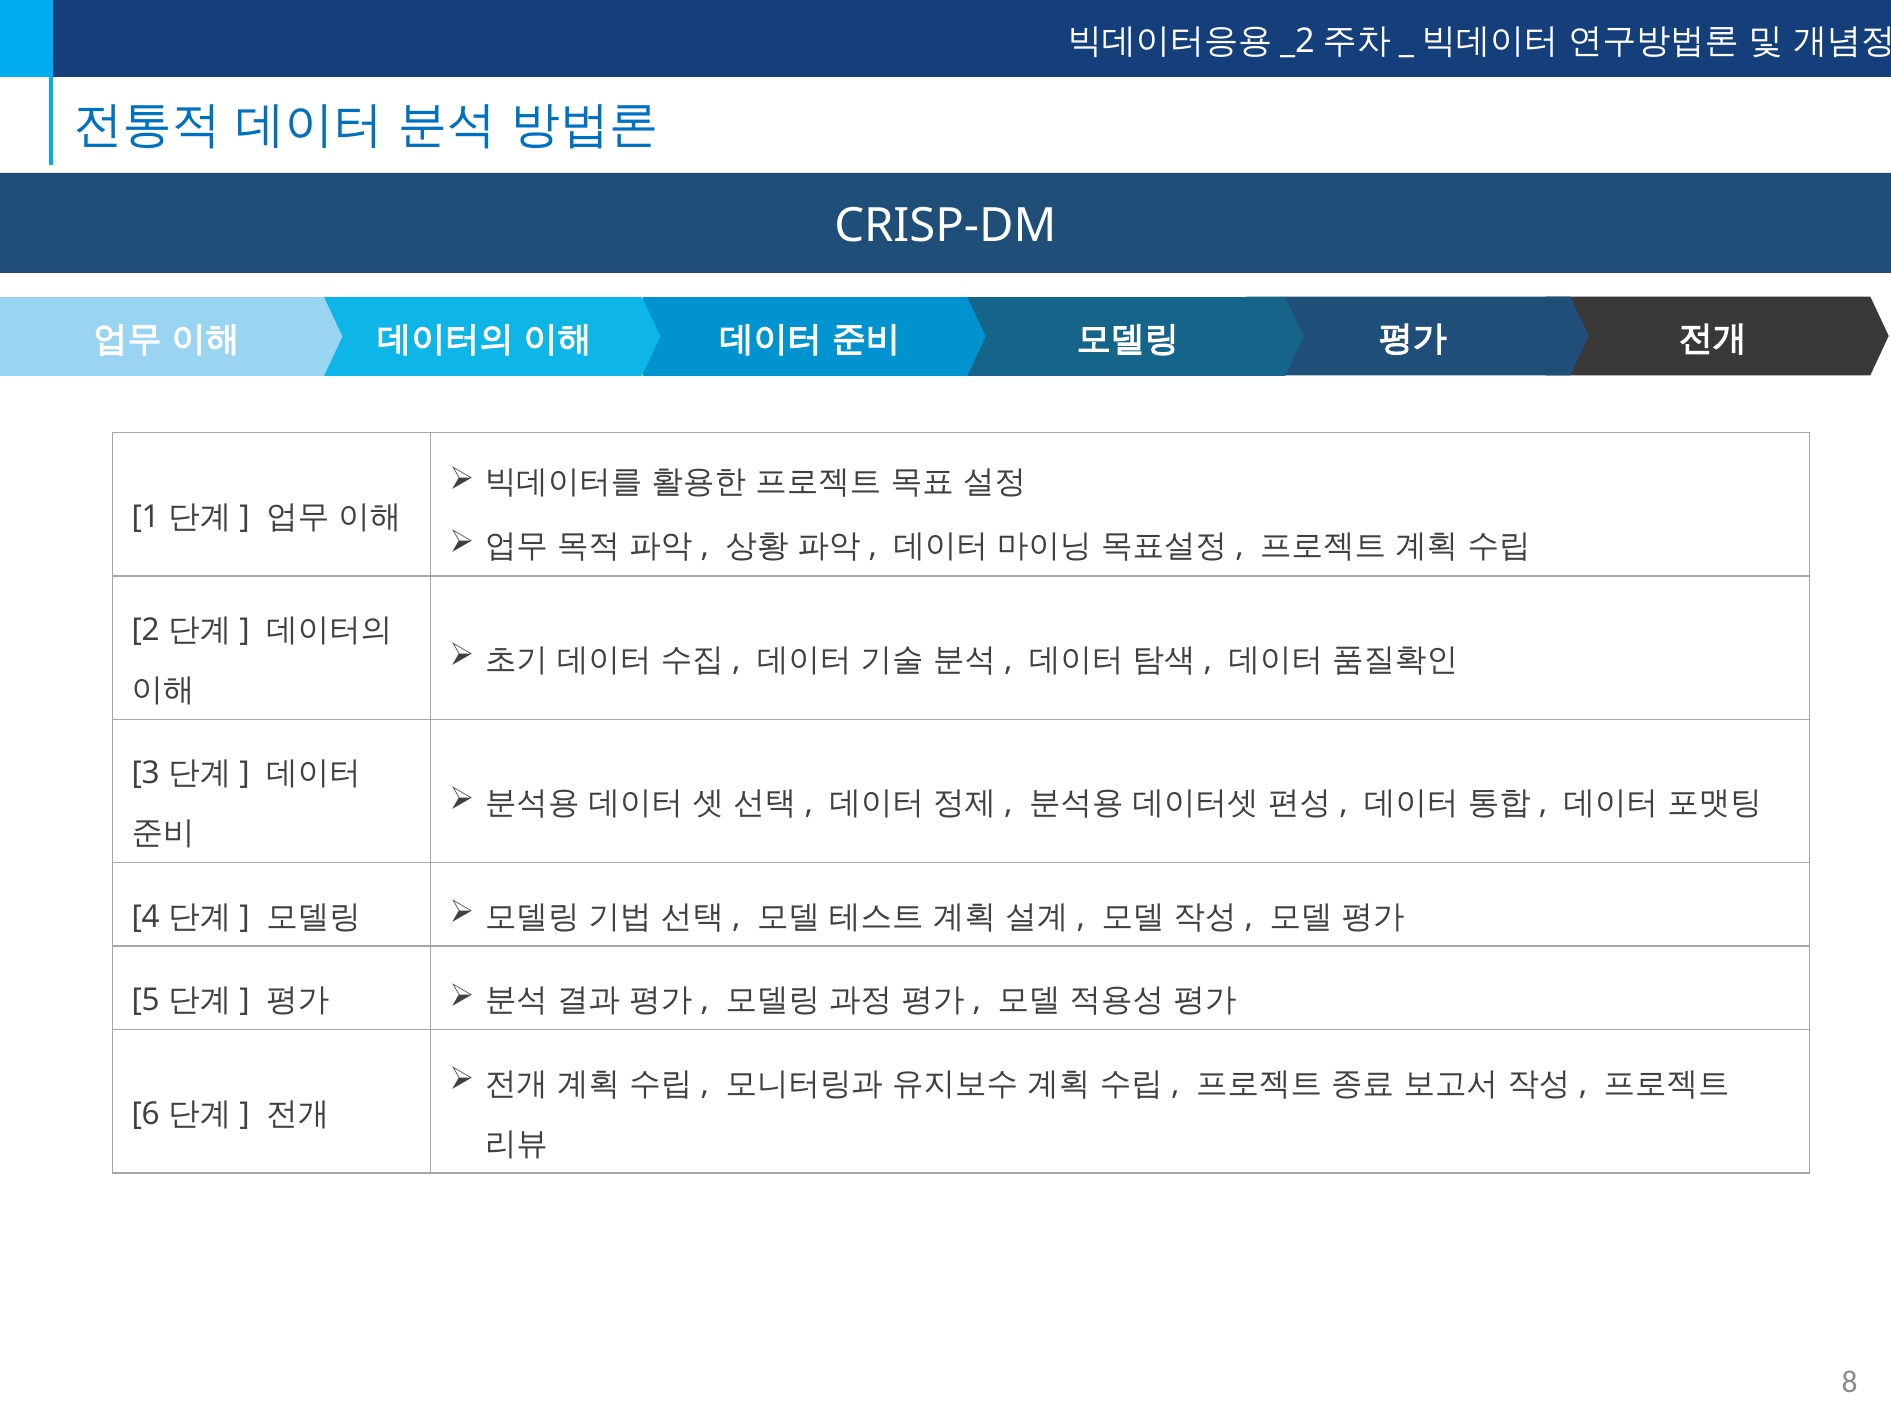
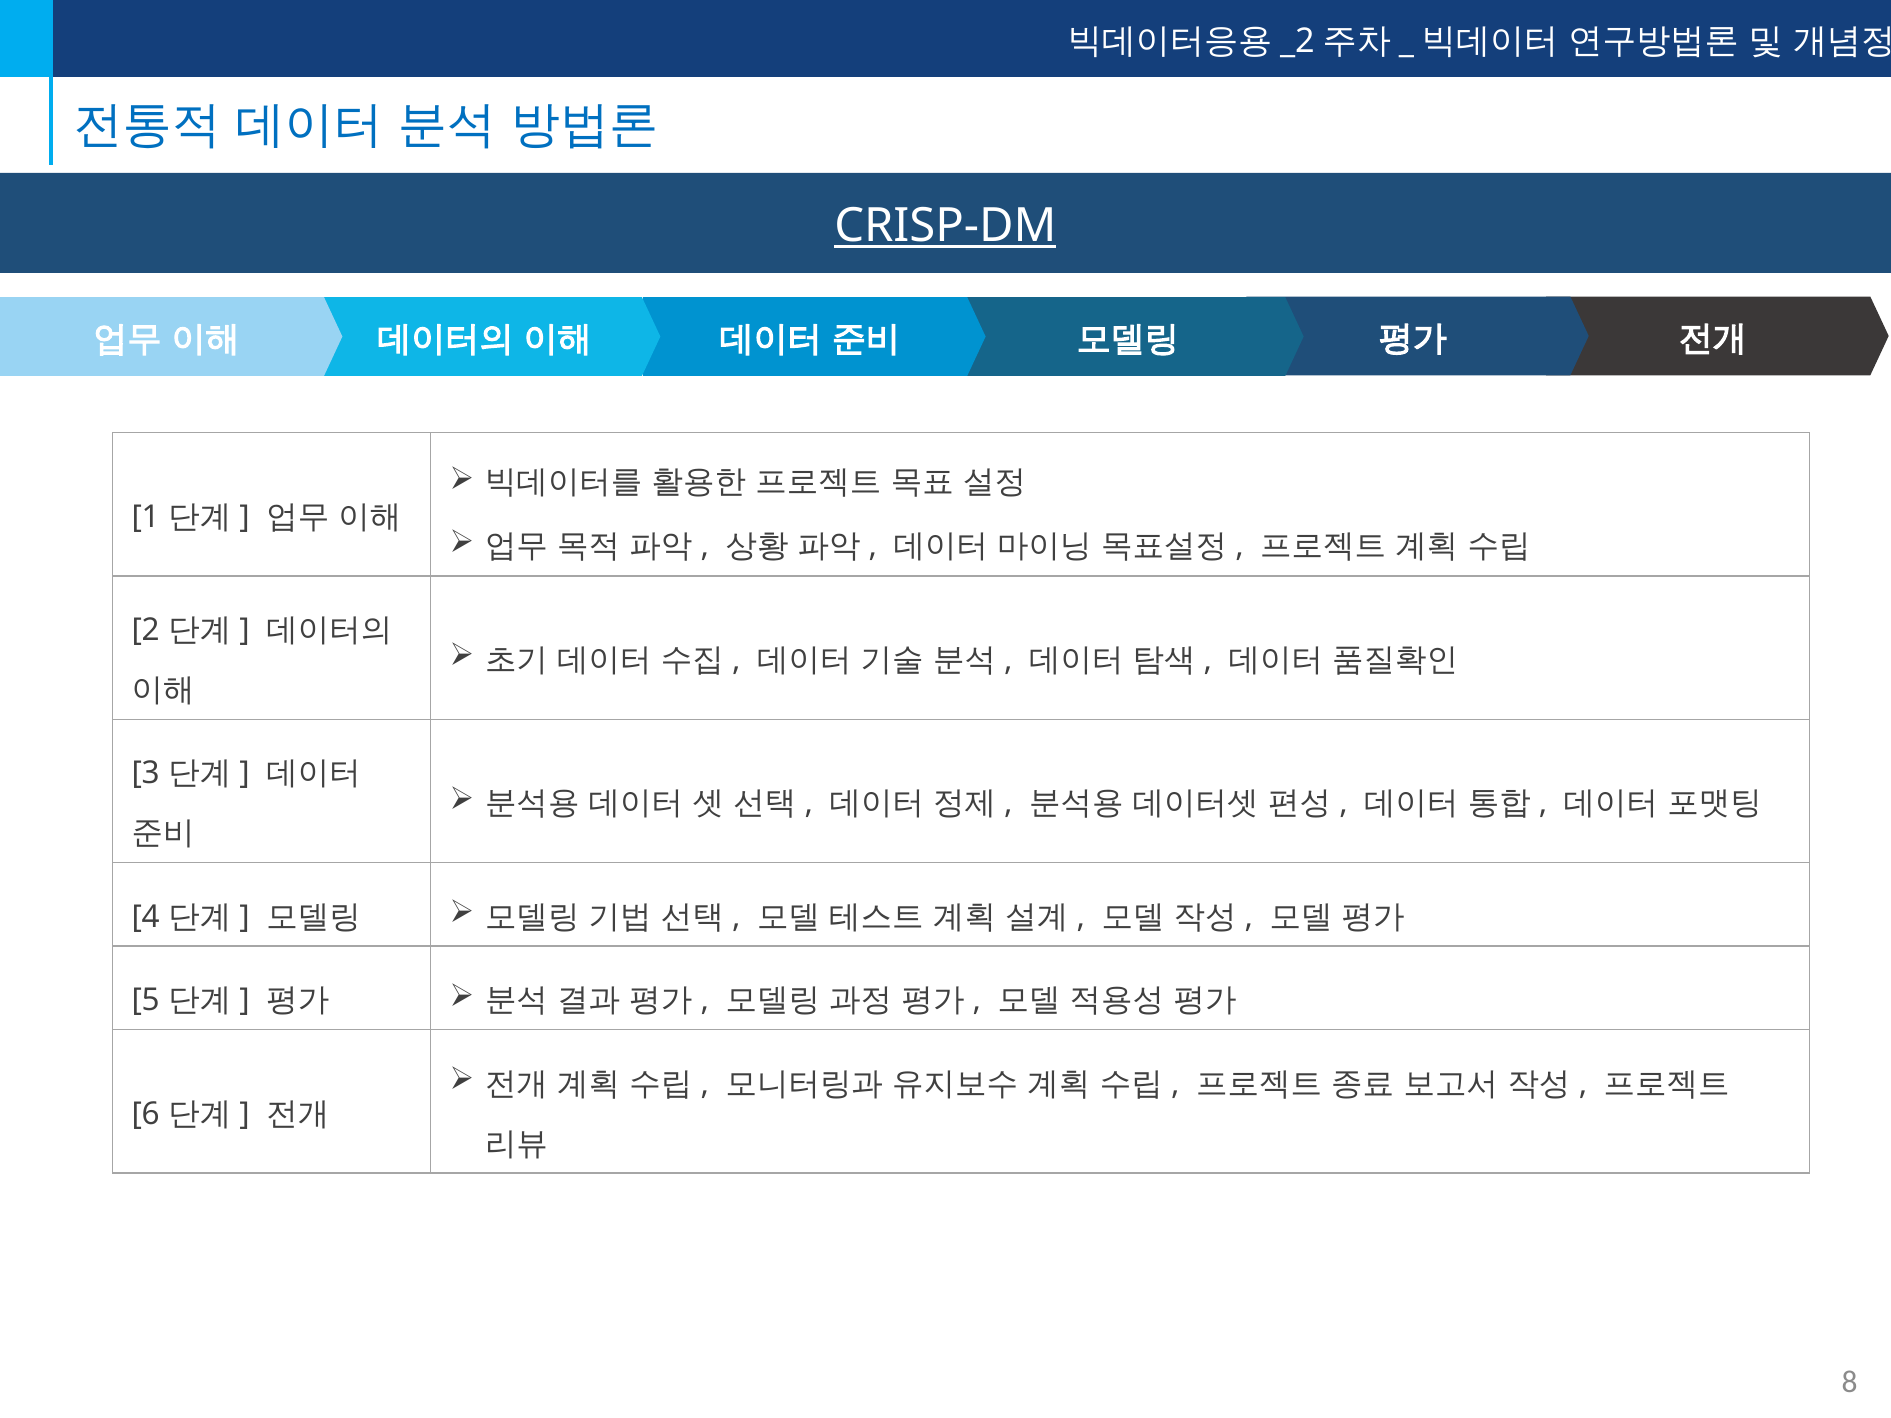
CRISP-DM underline: none -> present (945, 226)
